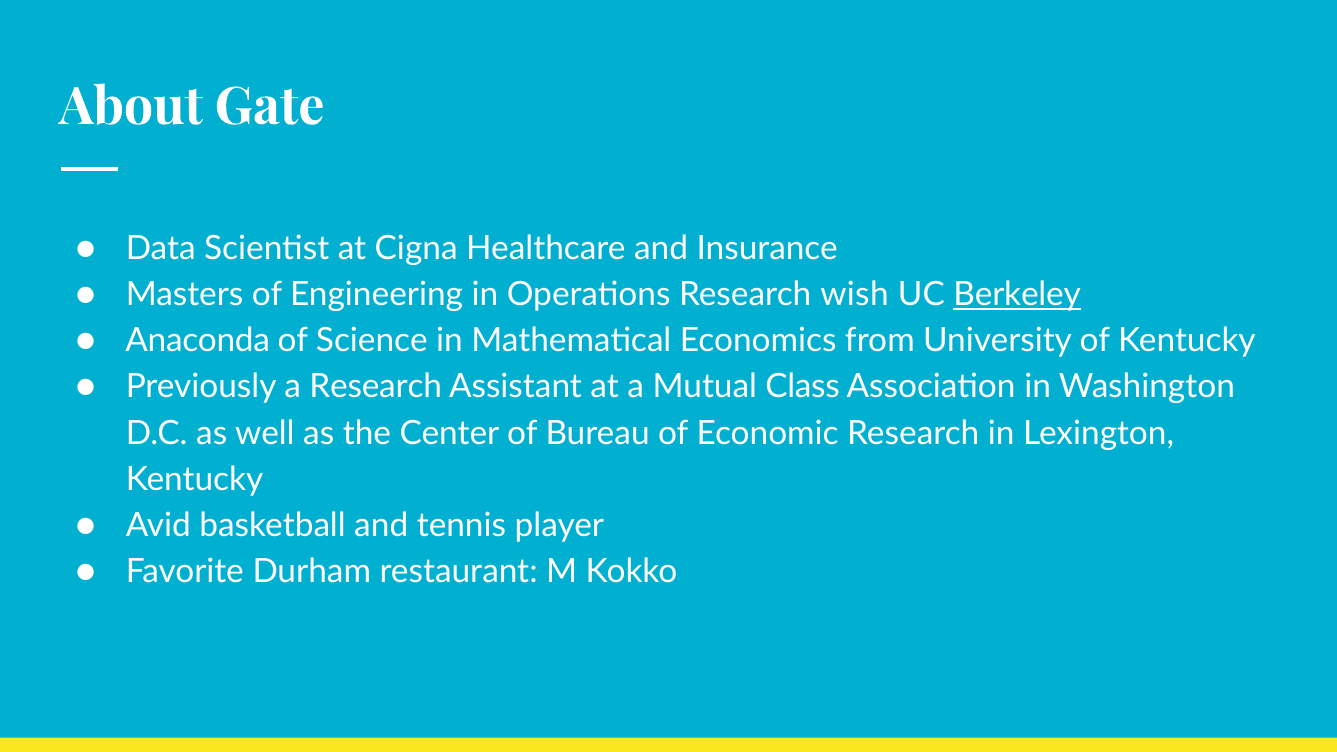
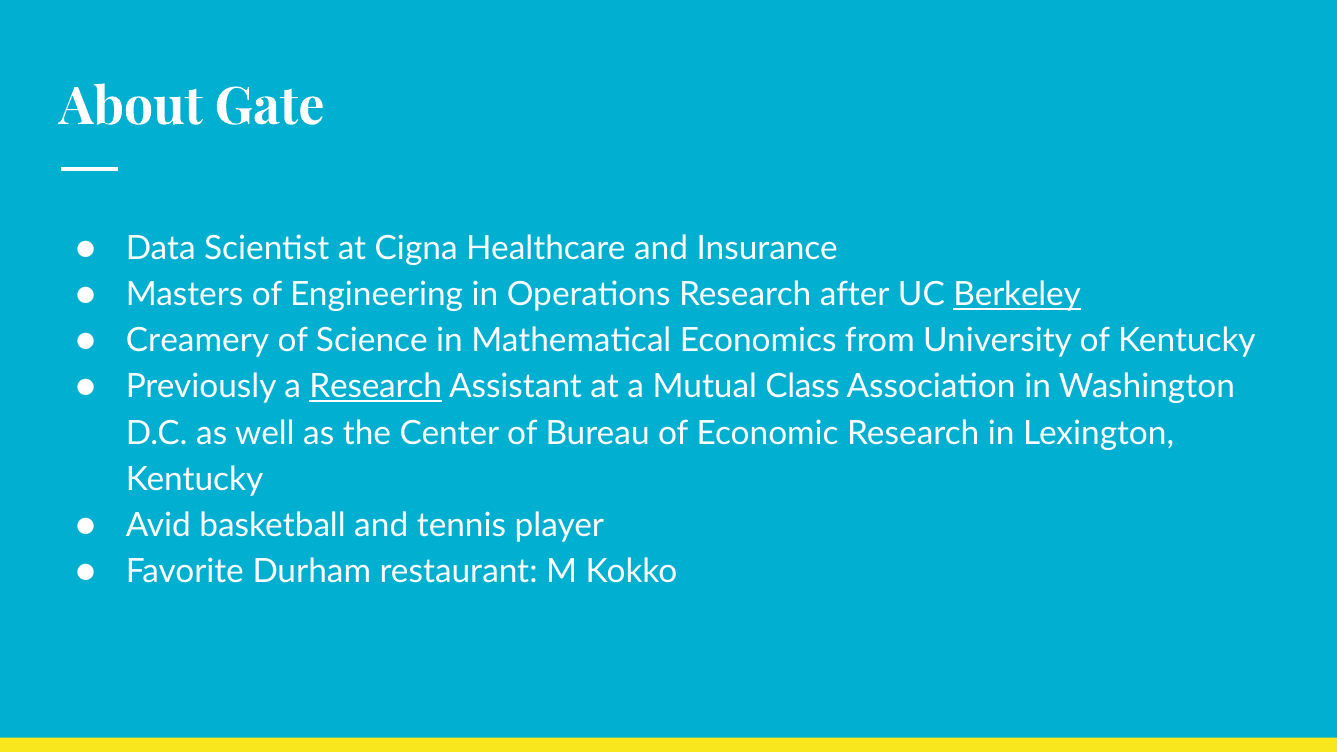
wish: wish -> after (855, 295)
Anaconda: Anaconda -> Creamery (197, 341)
Research underline: none -> present (376, 387)
